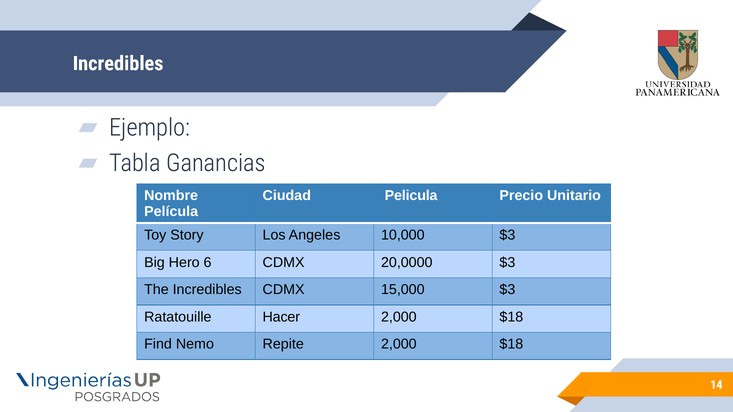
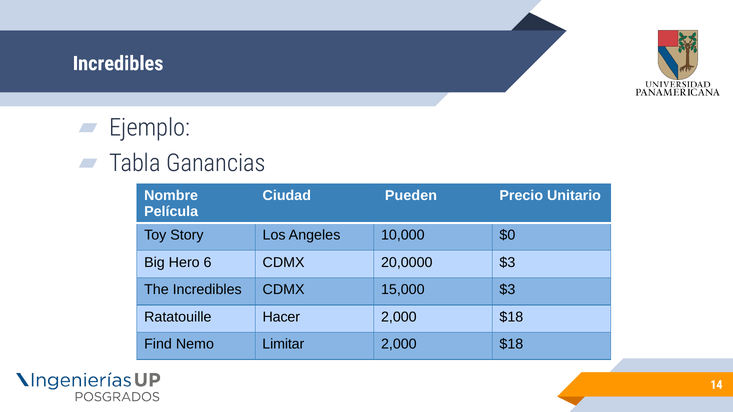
Pelicula: Pelicula -> Pueden (411, 196)
10,000 $3: $3 -> $0 (507, 235)
Repite: Repite -> Limitar (283, 344)
